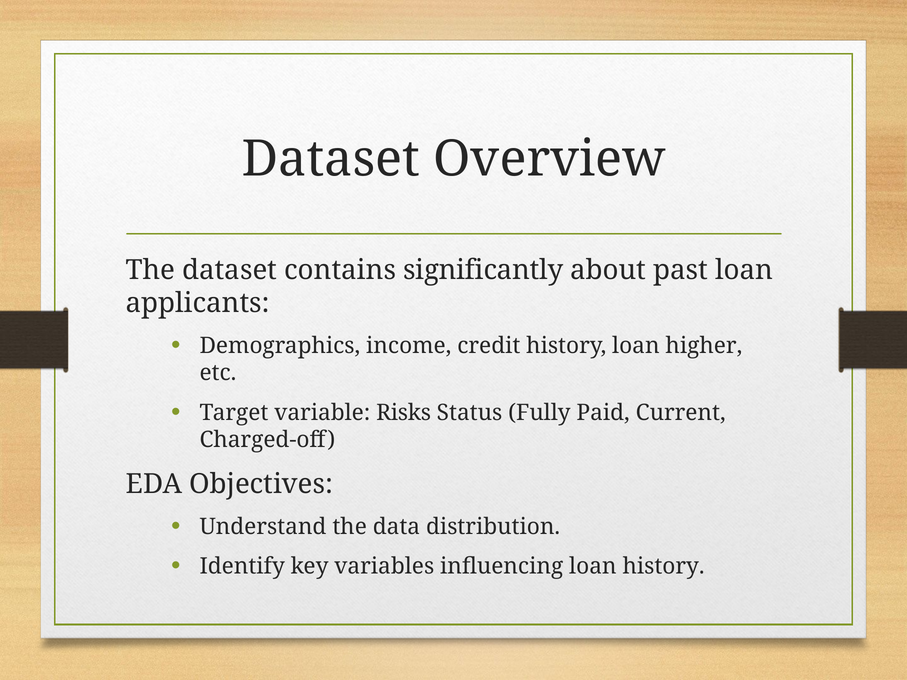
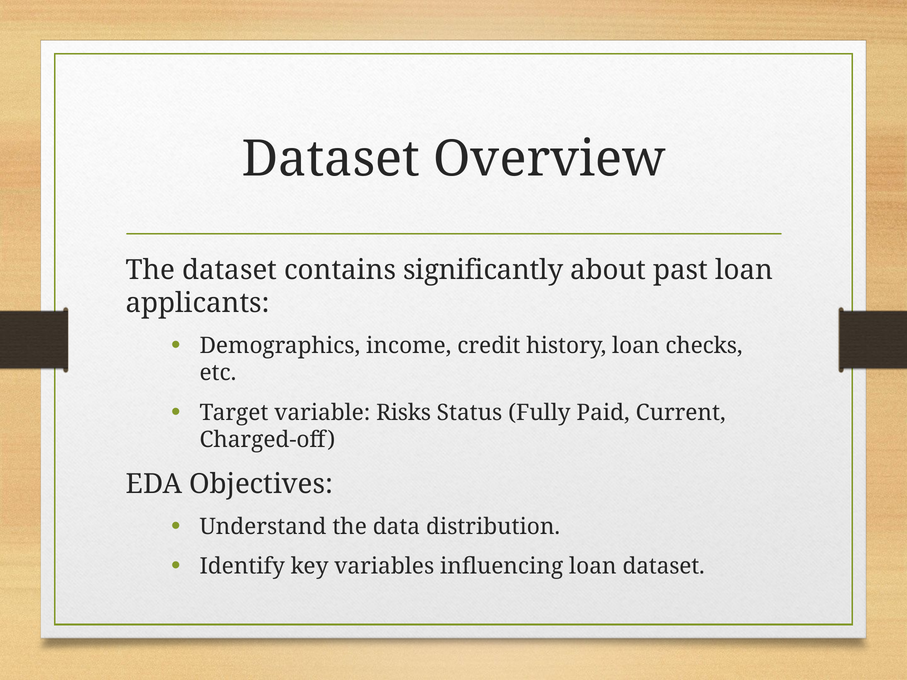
higher: higher -> checks (704, 346)
loan history: history -> dataset (664, 567)
